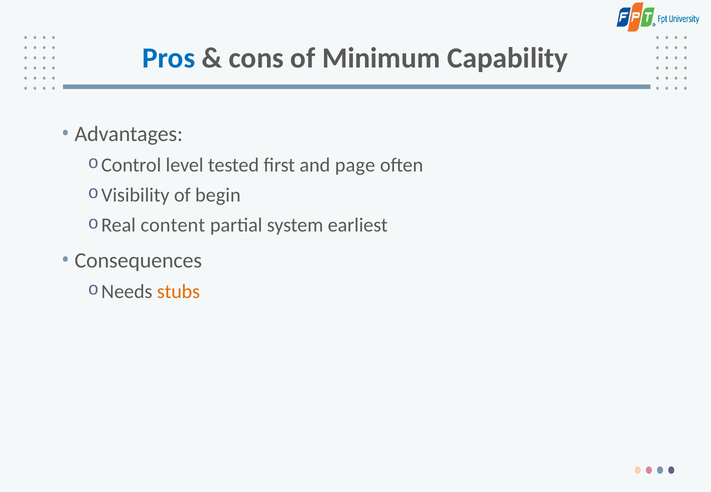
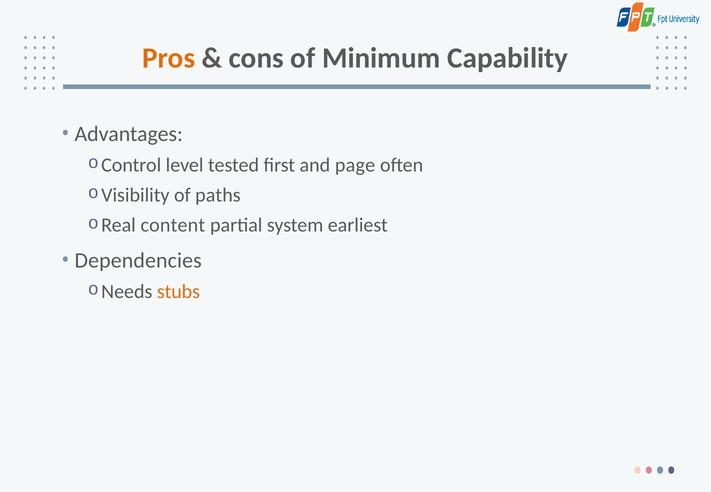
Pros colour: blue -> orange (169, 58)
begin: begin -> paths (218, 195)
Consequences: Consequences -> Dependencies (138, 261)
